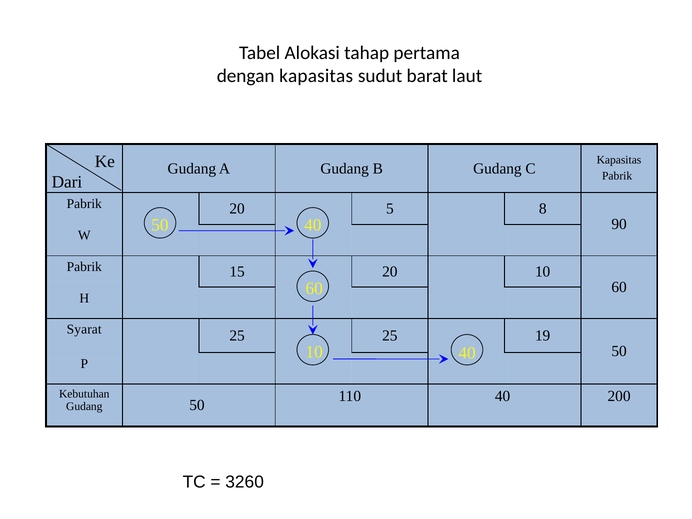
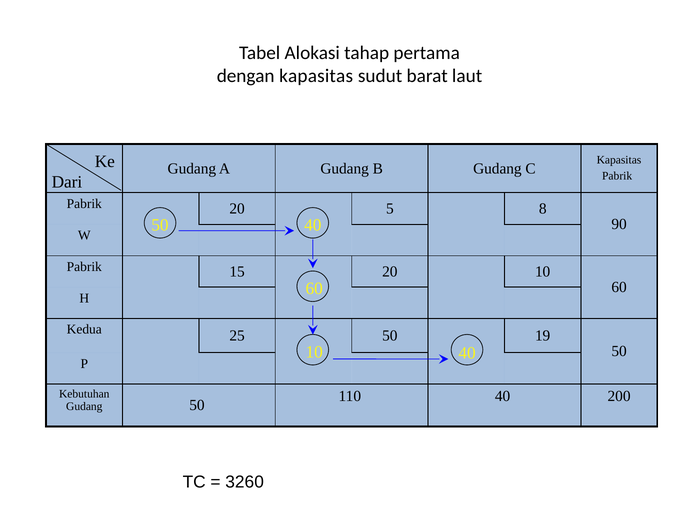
Syarat: Syarat -> Kedua (84, 329)
25 25: 25 -> 50 (390, 336)
